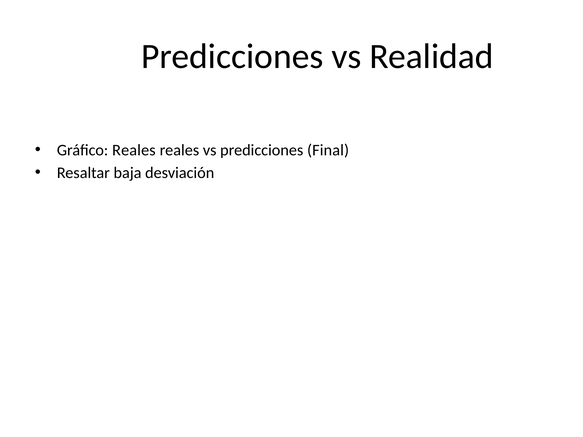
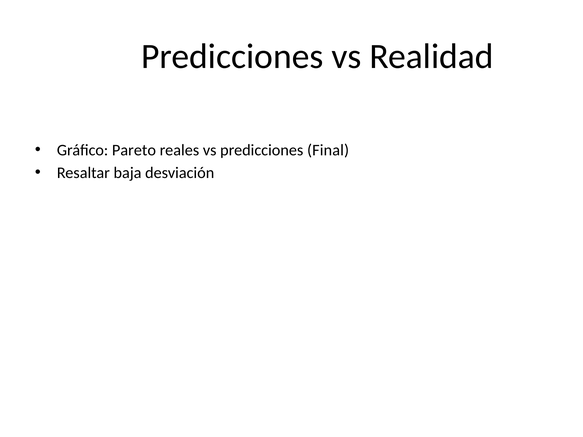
Gráfico Reales: Reales -> Pareto (134, 150)
